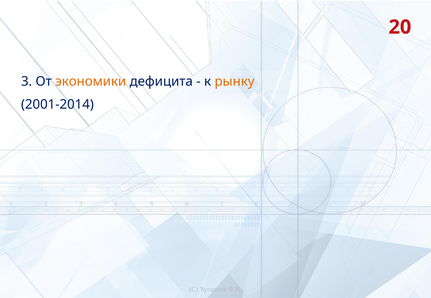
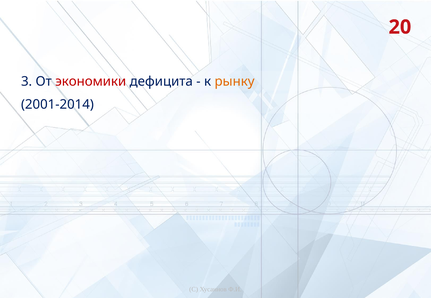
экономики colour: orange -> red (91, 82)
